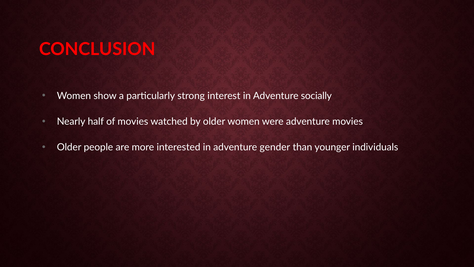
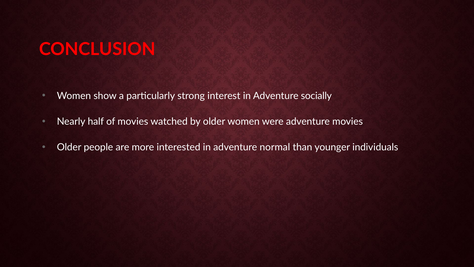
gender: gender -> normal (275, 147)
